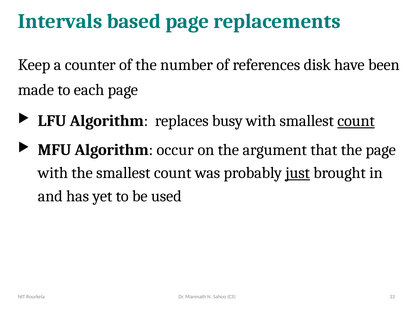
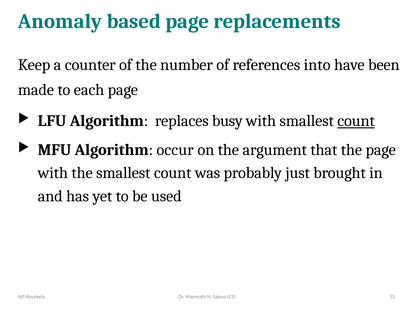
Intervals: Intervals -> Anomaly (60, 21)
disk: disk -> into (317, 65)
just underline: present -> none (298, 173)
